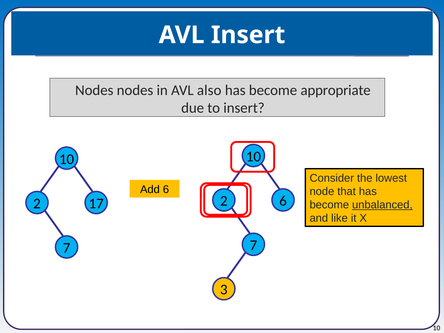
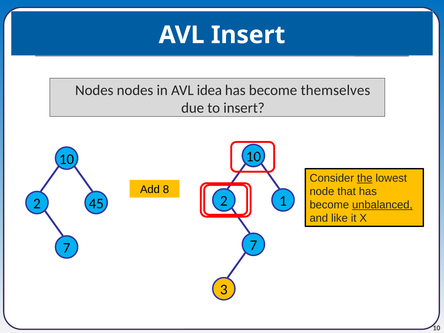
also: also -> idea (209, 90)
appropriate: appropriate -> themselves (335, 90)
the underline: none -> present (365, 178)
Add 6: 6 -> 8 (166, 189)
2 6: 6 -> 1 (283, 201)
17: 17 -> 45 (96, 204)
